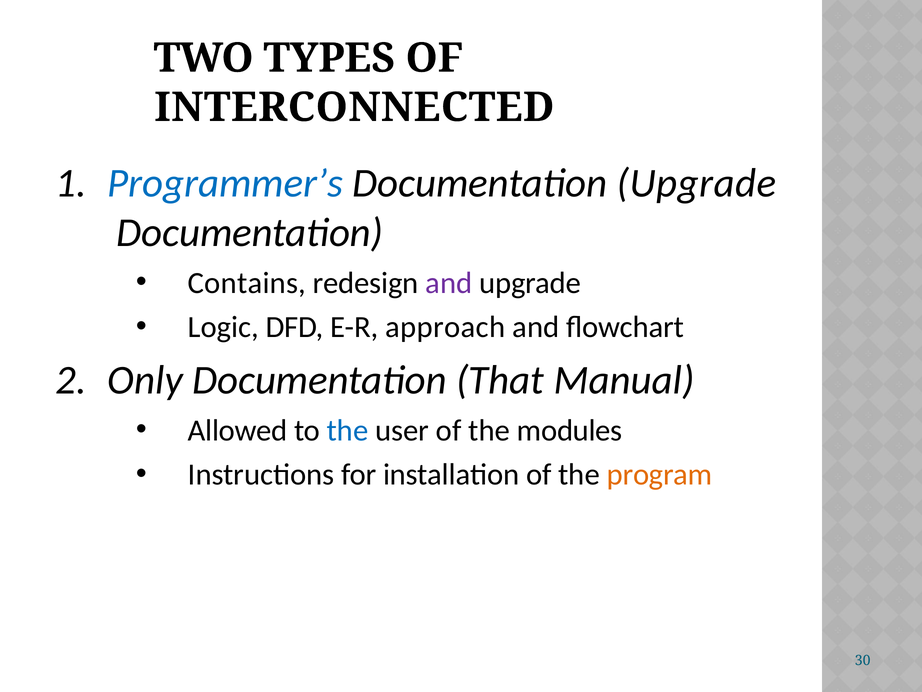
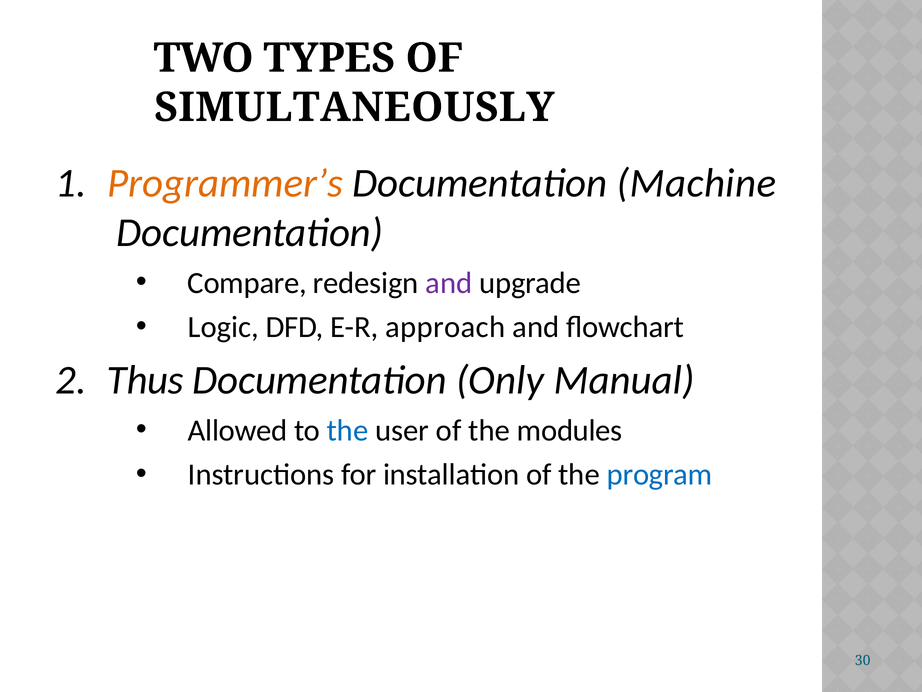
INTERCONNECTED: INTERCONNECTED -> SIMULTANEOUSLY (354, 107)
Programmer’s colour: blue -> orange (225, 183)
Documentation Upgrade: Upgrade -> Machine (697, 183)
Contains: Contains -> Compare (247, 283)
Only: Only -> Thus (145, 380)
That: That -> Only (500, 380)
program colour: orange -> blue (660, 474)
